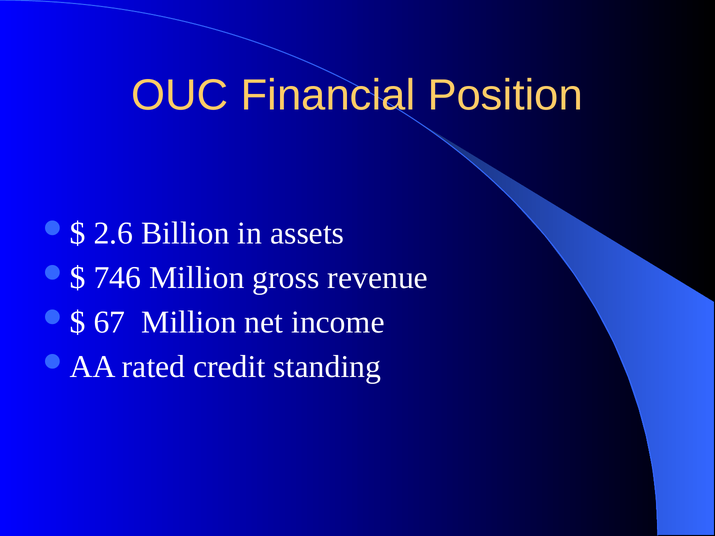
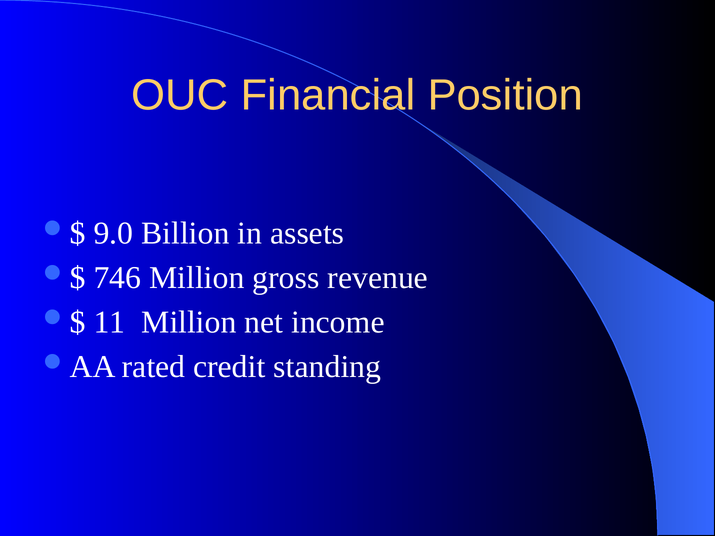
2.6: 2.6 -> 9.0 (113, 233)
67: 67 -> 11 (109, 322)
